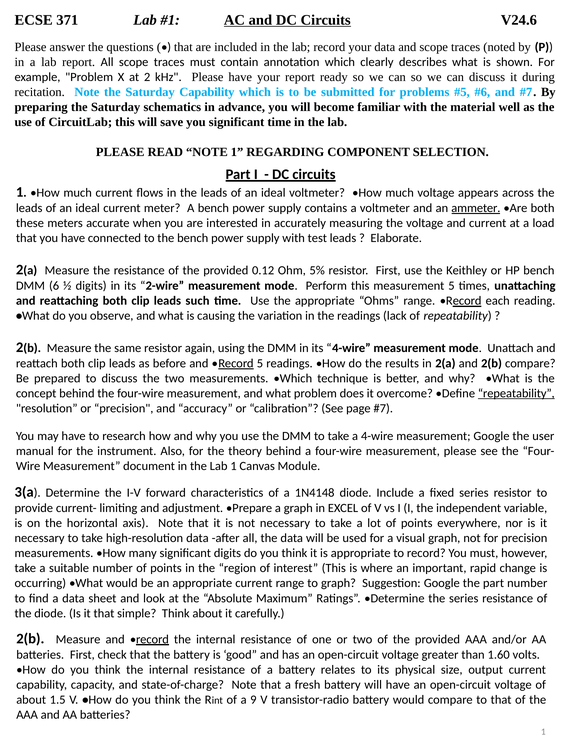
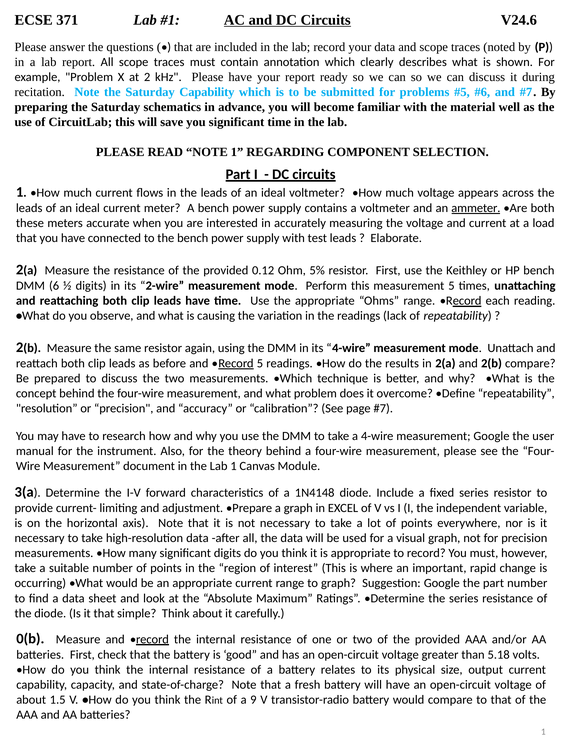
leads such: such -> have (198, 301)
repeatability underline: present -> none (516, 393)
2(b: 2(b -> 0(b (30, 638)
1.60: 1.60 -> 5.18 (499, 654)
